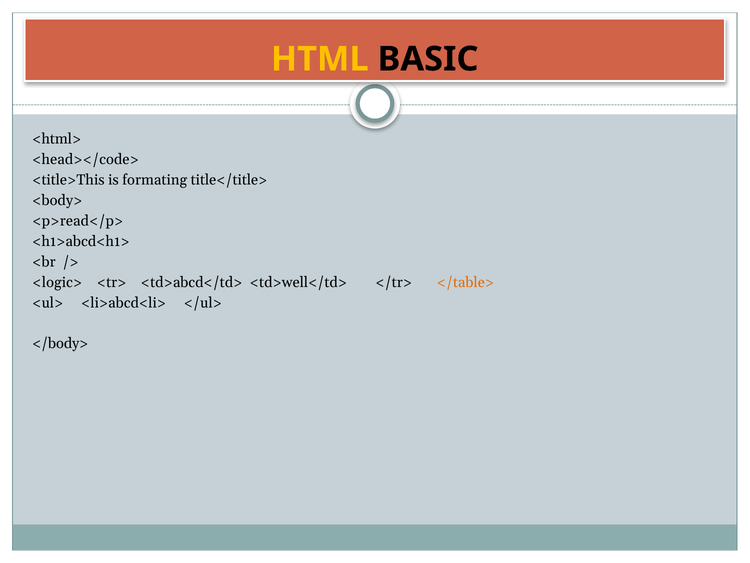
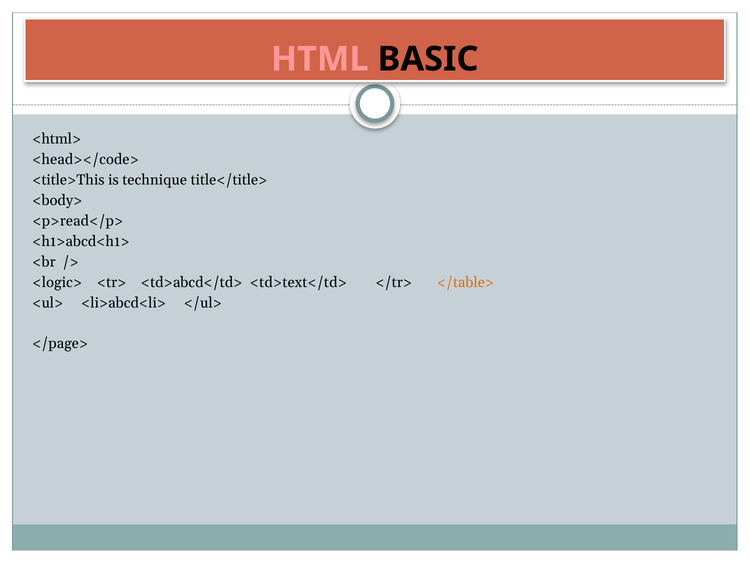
HTML colour: yellow -> pink (320, 59)
formating: formating -> technique (155, 180)
<td>well</td>: <td>well</td> -> <td>text</td> (298, 282)
</body>: </body> -> </page> (60, 343)
